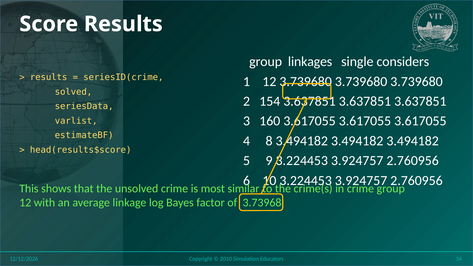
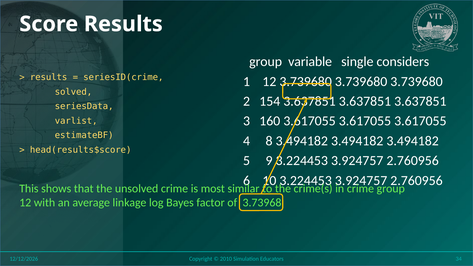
linkages: linkages -> variable (310, 62)
